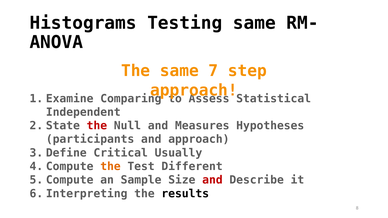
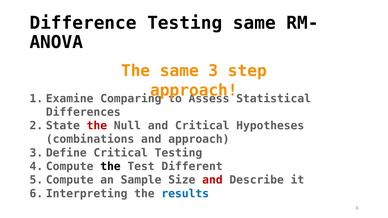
Histograms: Histograms -> Difference (83, 23)
7: 7 -> 3 (213, 71)
Independent: Independent -> Differences (83, 112)
and Measures: Measures -> Critical (202, 126)
participants: participants -> combinations (90, 139)
Critical Usually: Usually -> Testing (178, 153)
the colour: orange -> black (110, 167)
results colour: black -> blue (185, 194)
